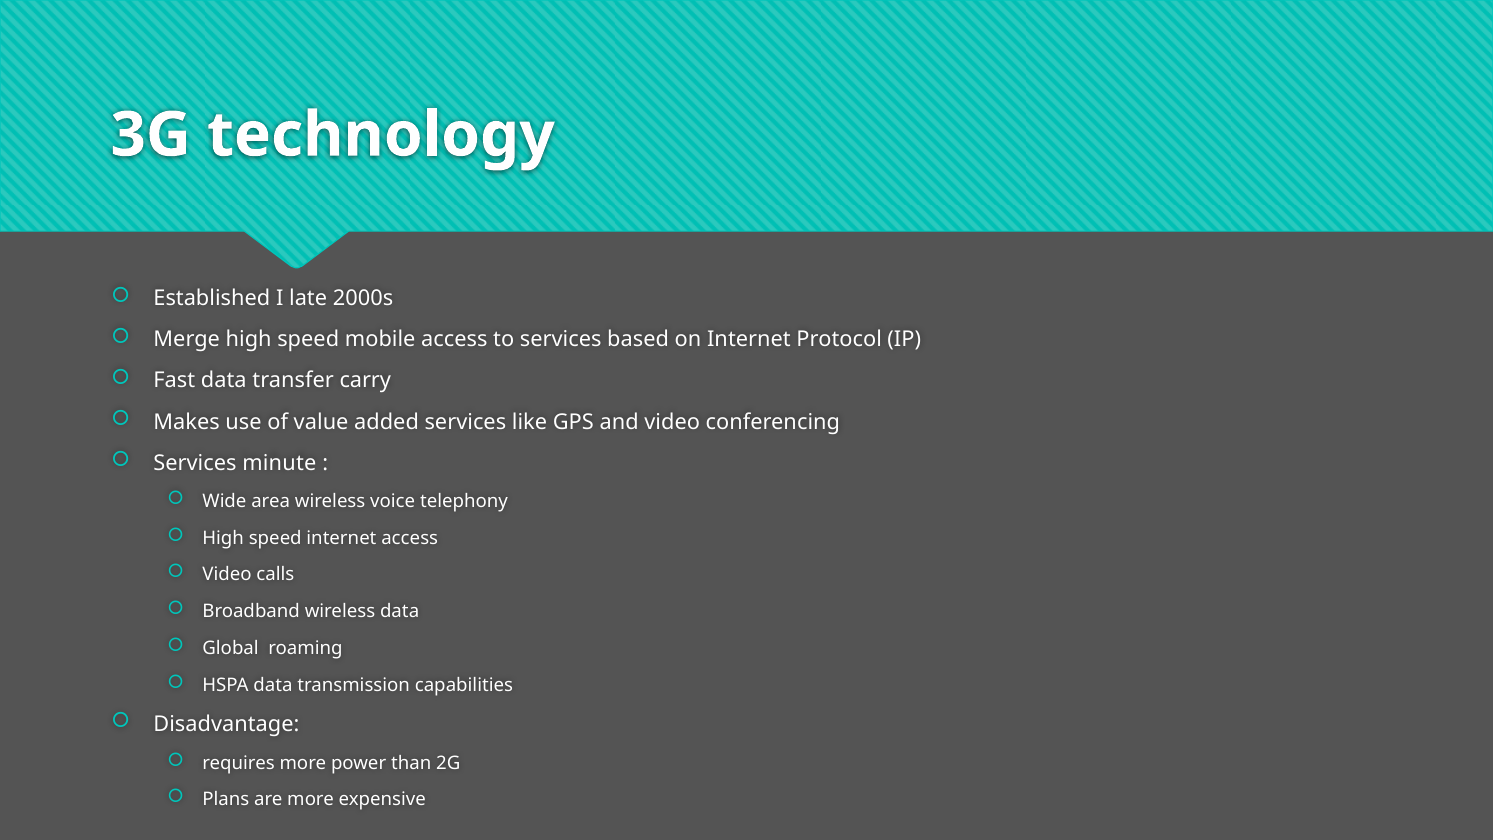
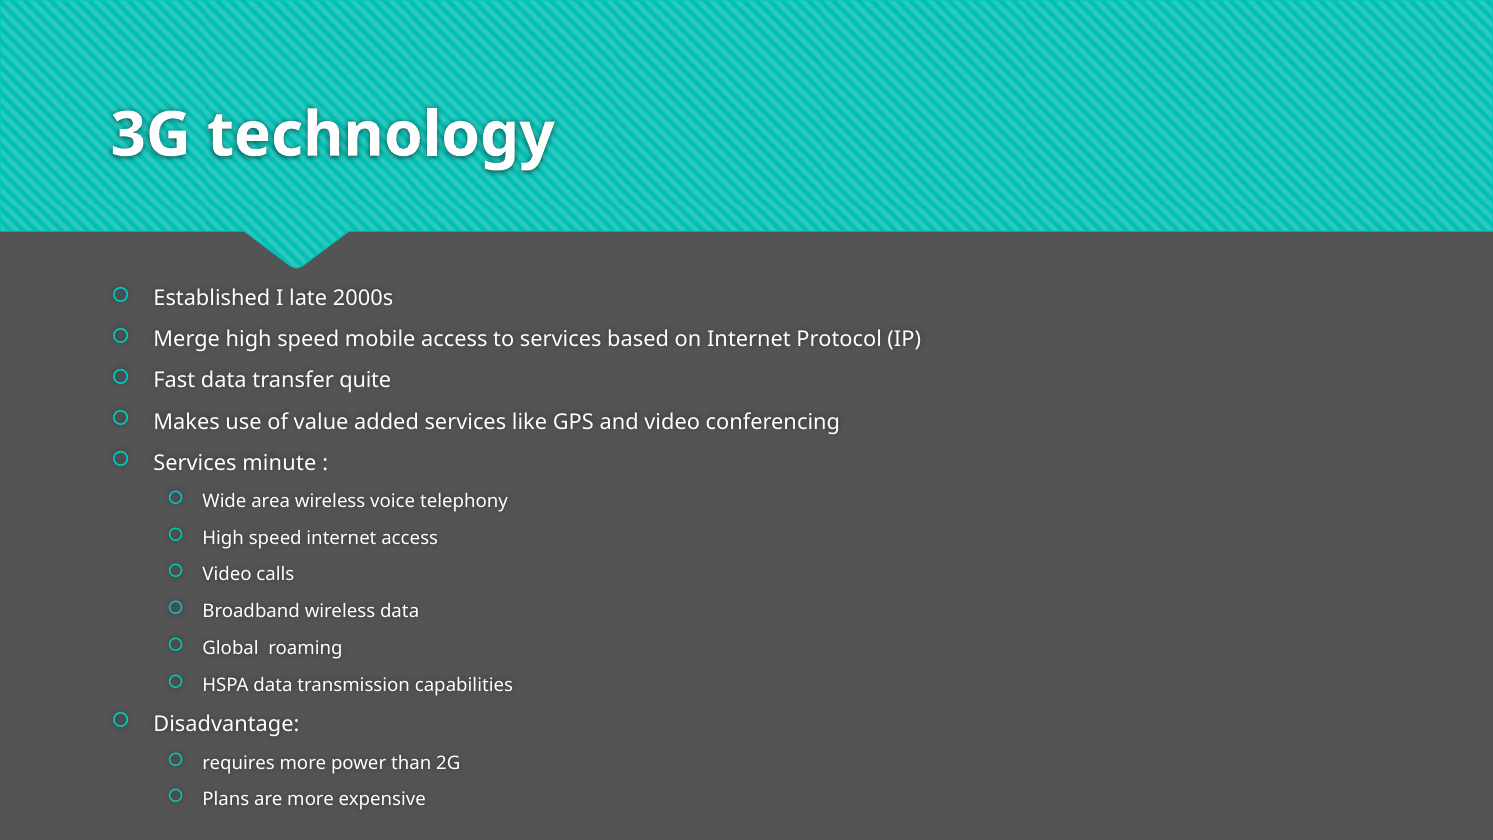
carry: carry -> quite (365, 381)
